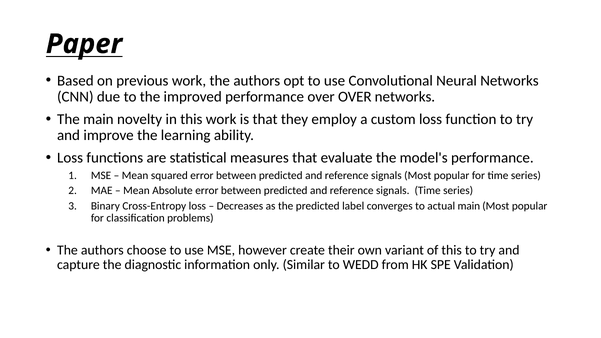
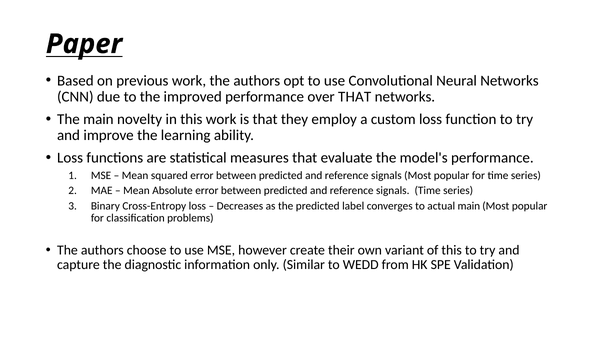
over OVER: OVER -> THAT (355, 97)
